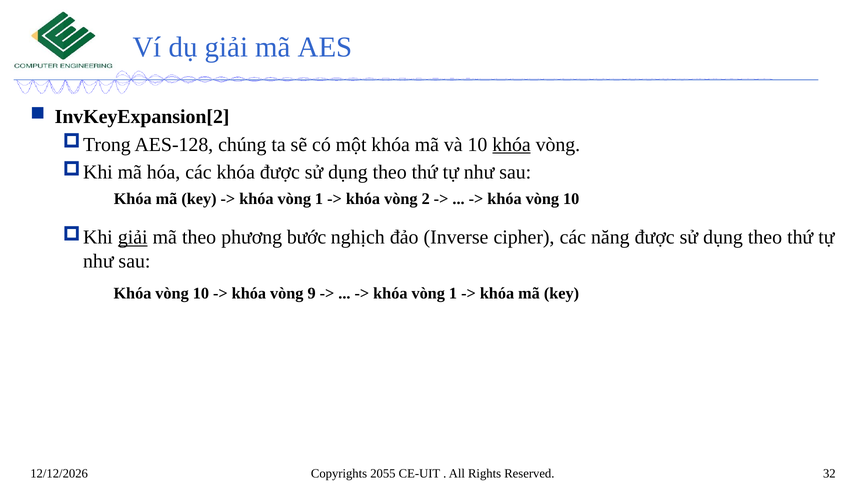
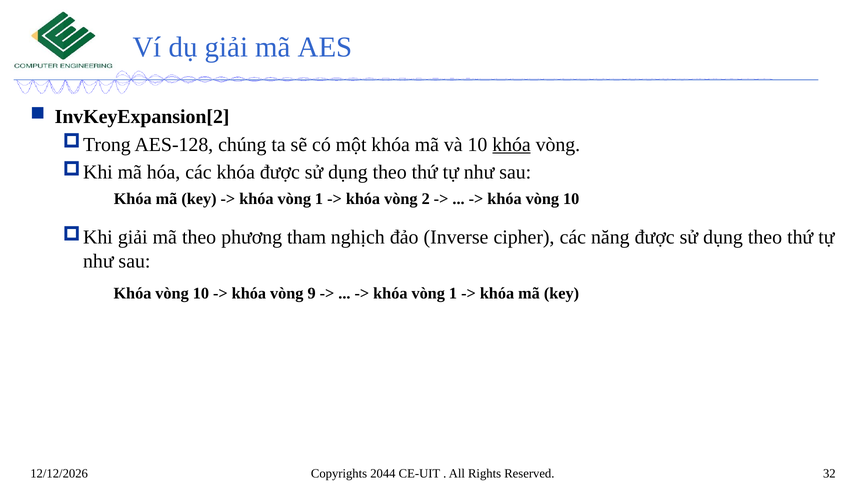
giải underline: present -> none (133, 237)
bước: bước -> tham (307, 237)
2055: 2055 -> 2044 (383, 473)
